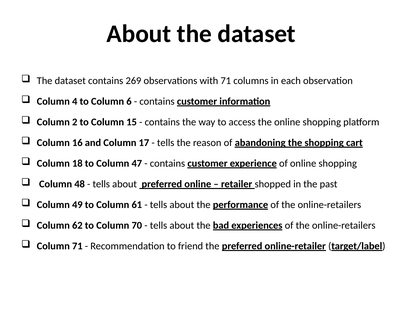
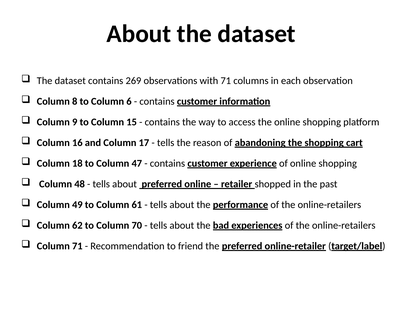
4: 4 -> 8 (75, 101)
2: 2 -> 9 (75, 122)
